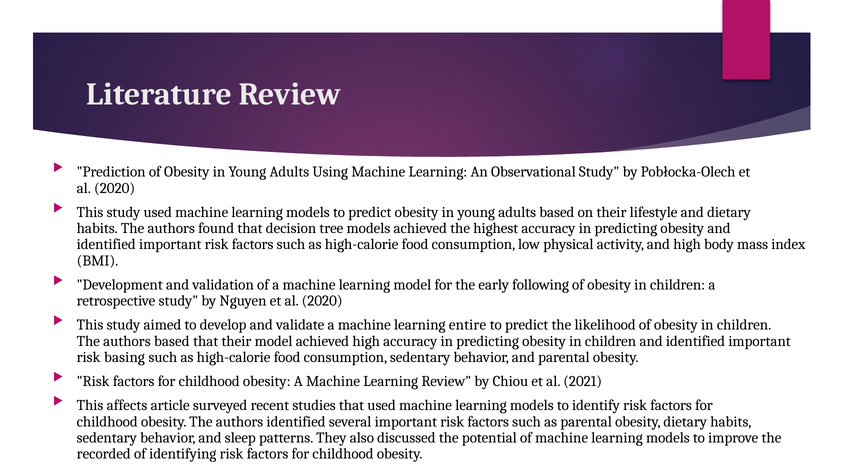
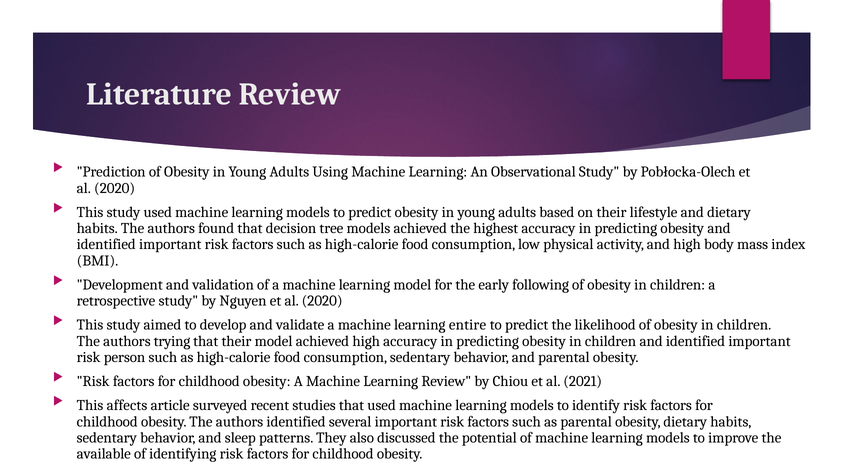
authors based: based -> trying (172, 341)
basing: basing -> person (125, 357)
recorded: recorded -> available (104, 454)
